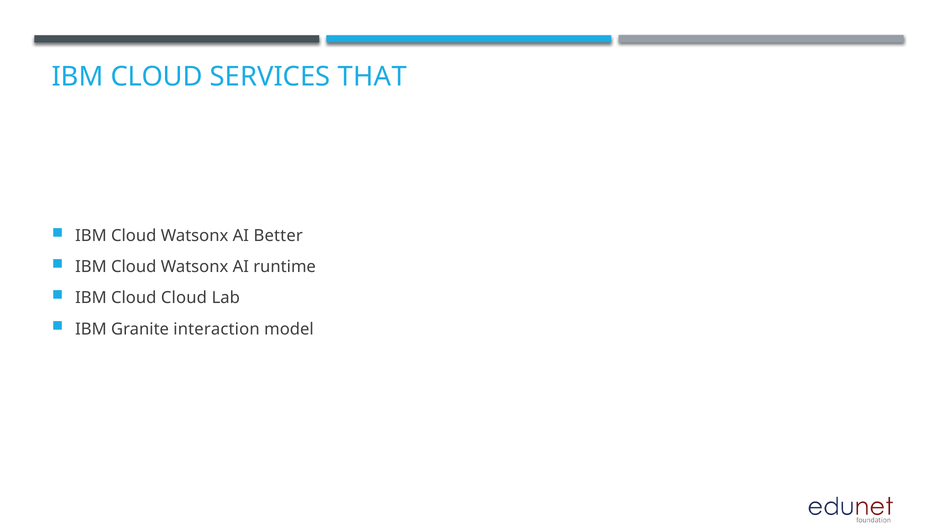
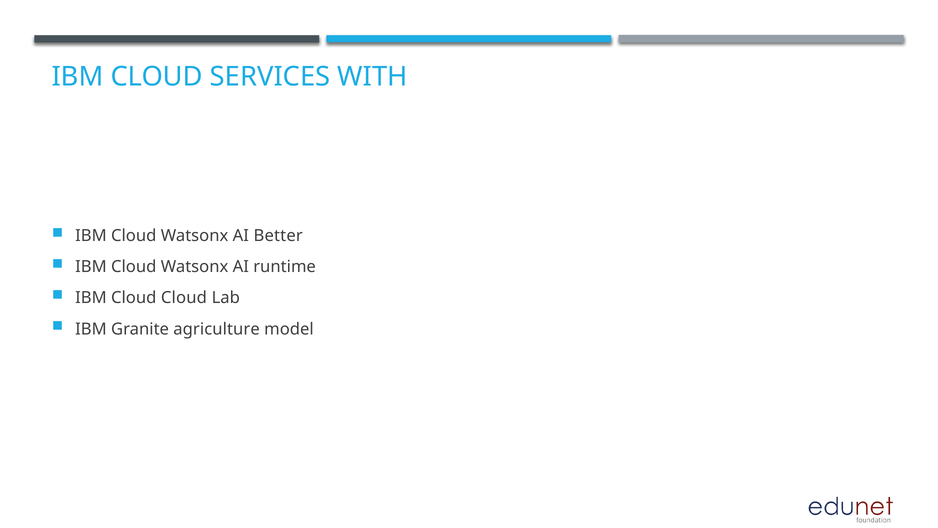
THAT: THAT -> WITH (372, 77)
interaction: interaction -> agriculture (217, 329)
